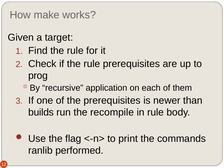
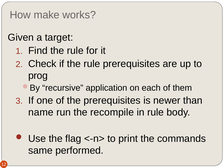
builds: builds -> name (41, 112)
ranlib: ranlib -> same (40, 151)
